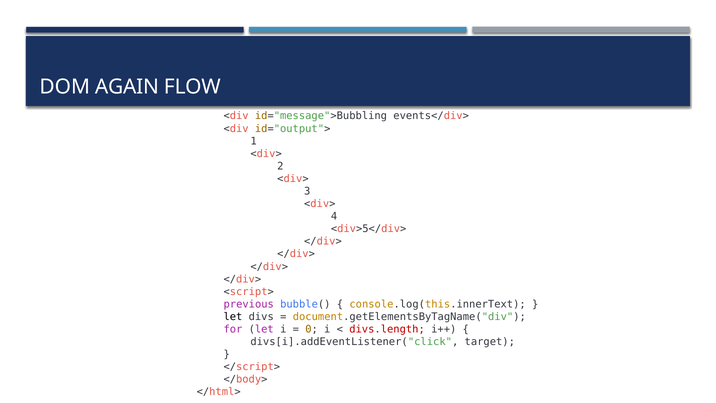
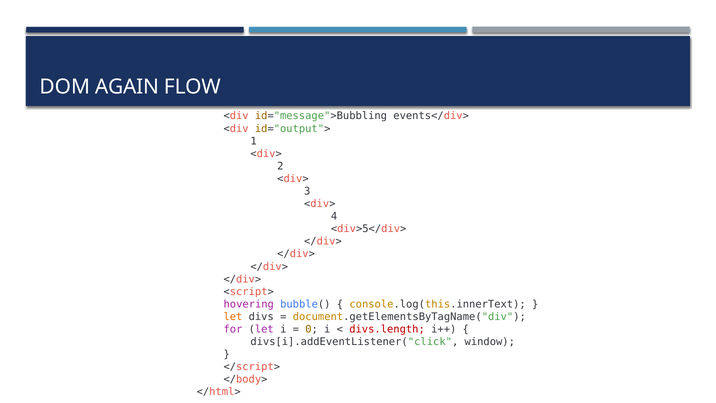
previous: previous -> hovering (249, 304)
let colour: black -> orange (233, 317)
target: target -> window (490, 342)
